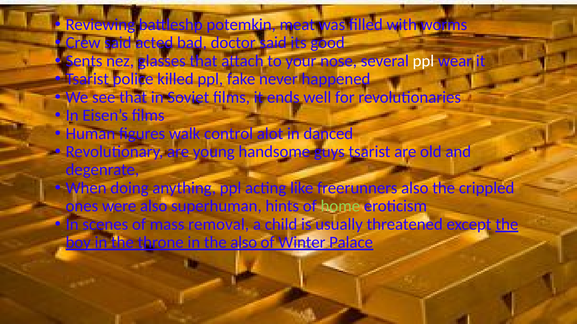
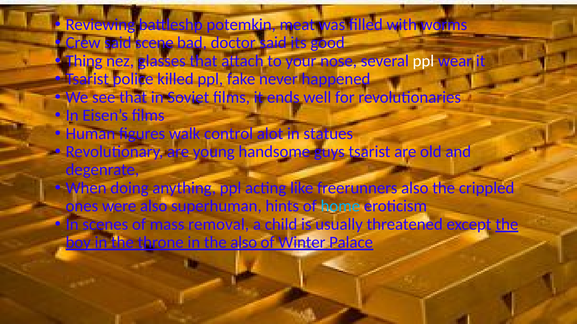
acted: acted -> scene (154, 43)
Sents: Sents -> Thing (84, 61)
danced: danced -> statues (328, 134)
home colour: light green -> light blue (340, 206)
